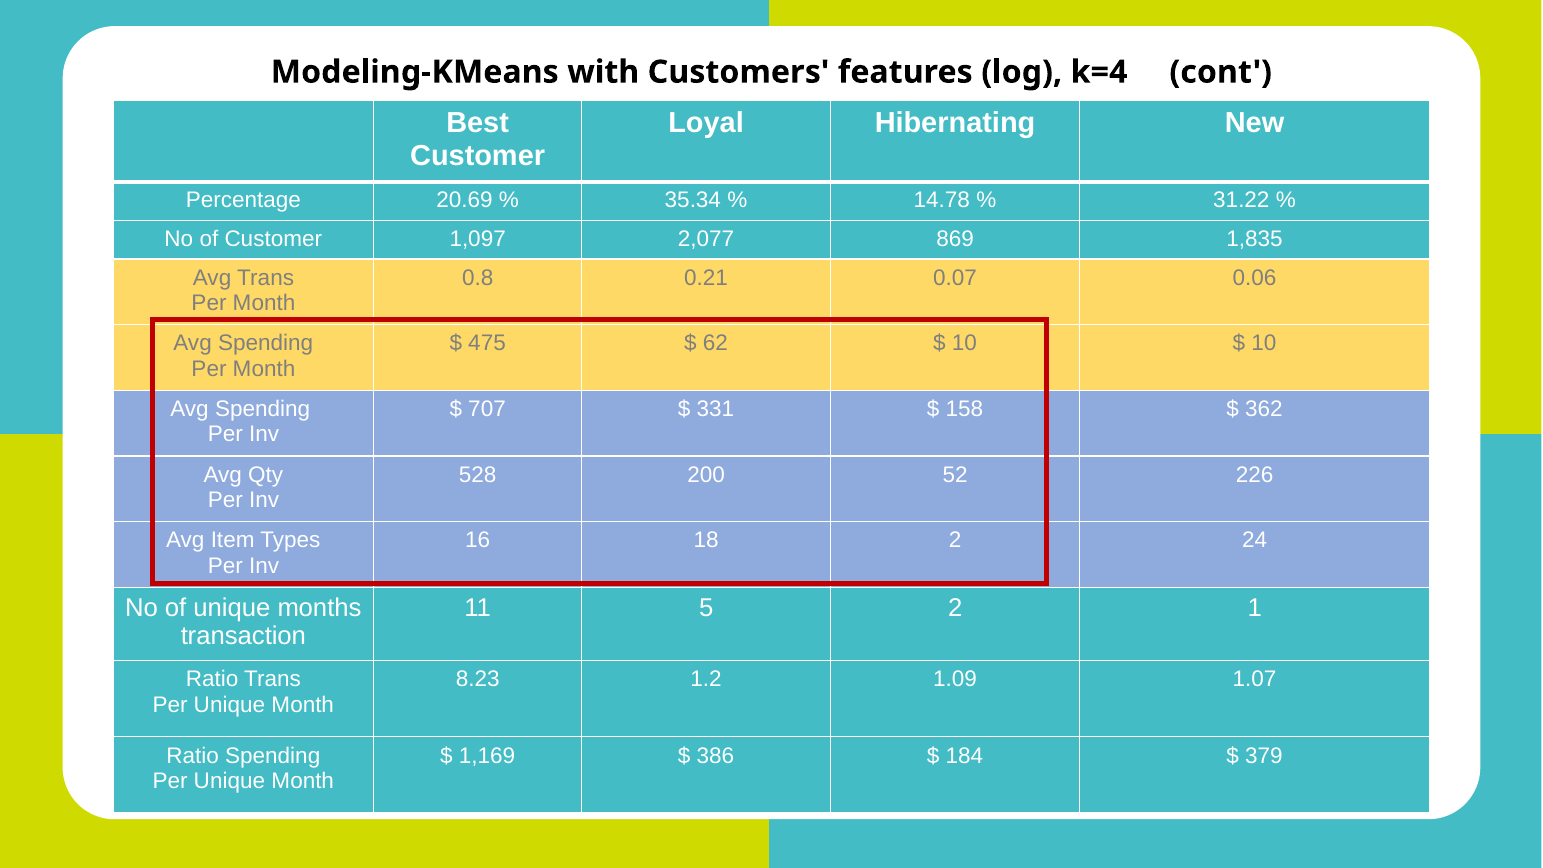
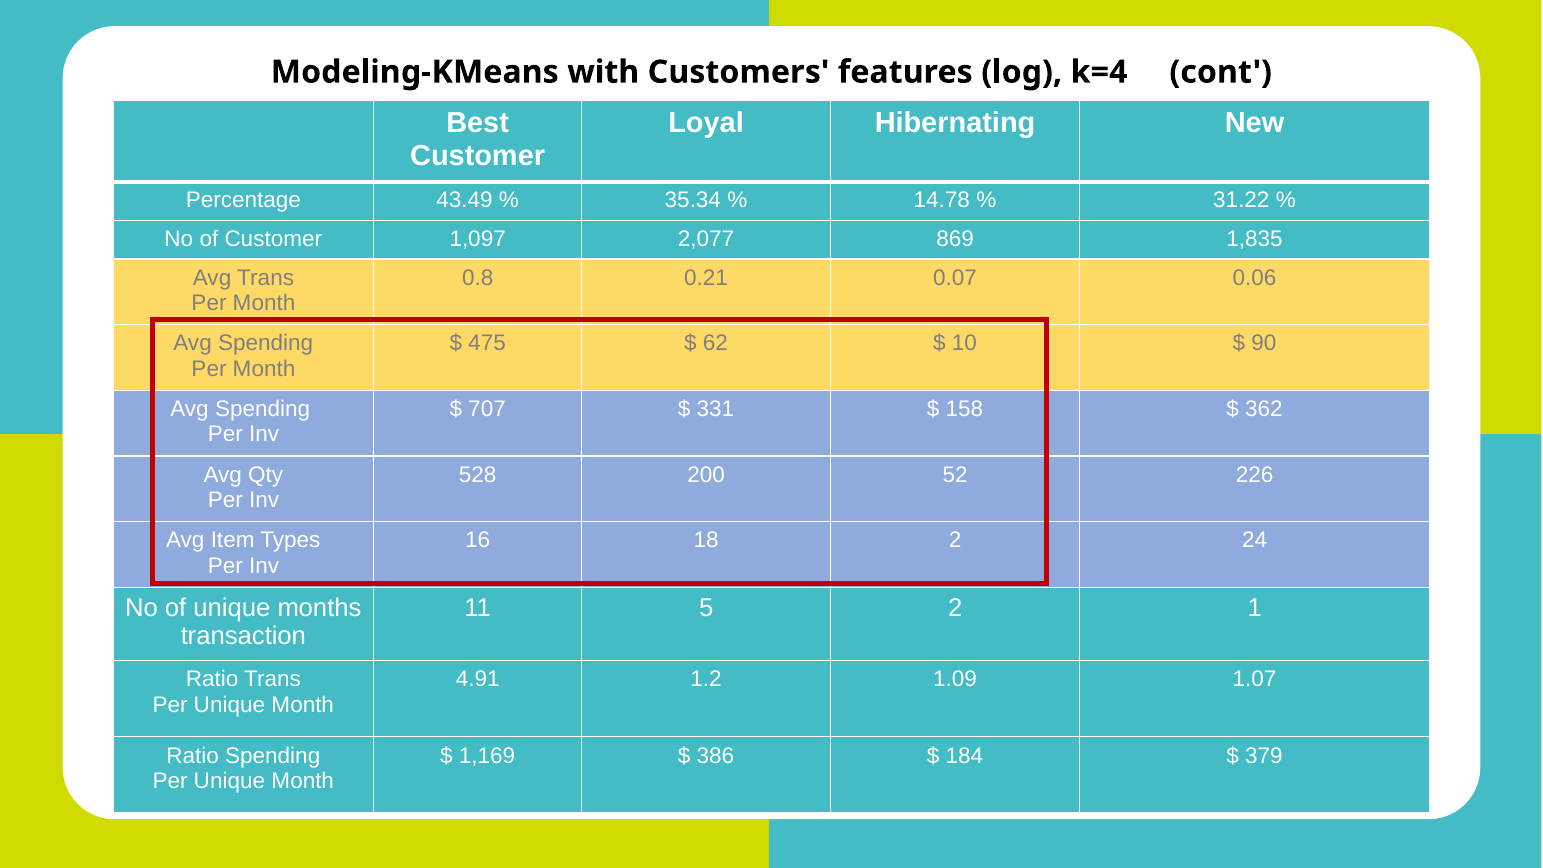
20.69: 20.69 -> 43.49 (464, 200)
10: 10 -> 90 (1264, 343)
8.23: 8.23 -> 4.91 (478, 679)
